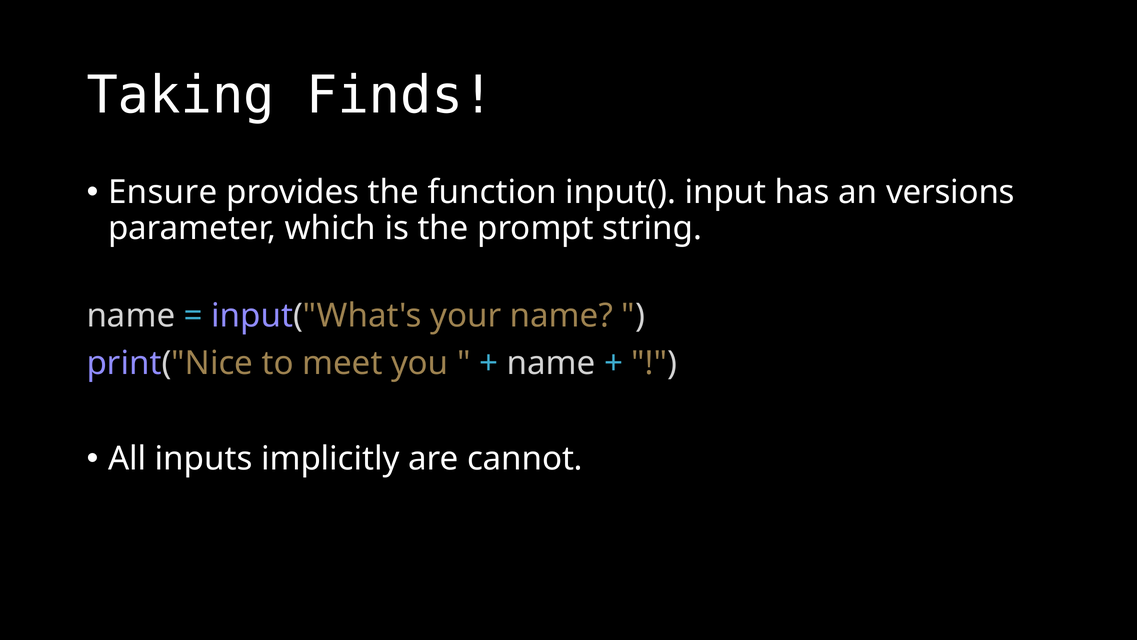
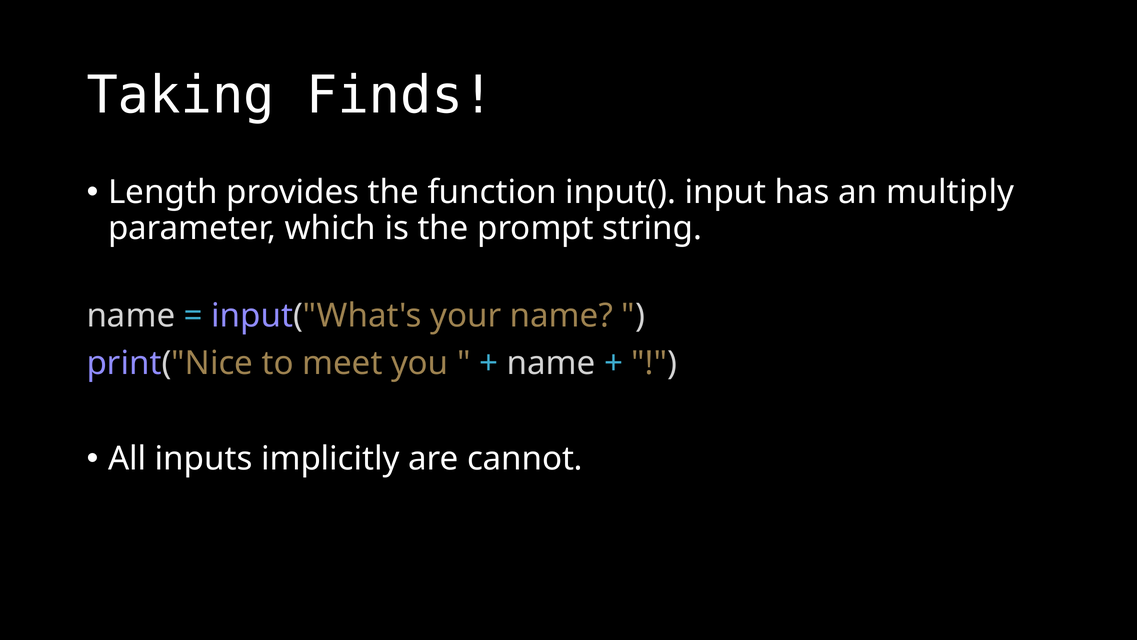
Ensure: Ensure -> Length (163, 192)
versions: versions -> multiply (950, 192)
